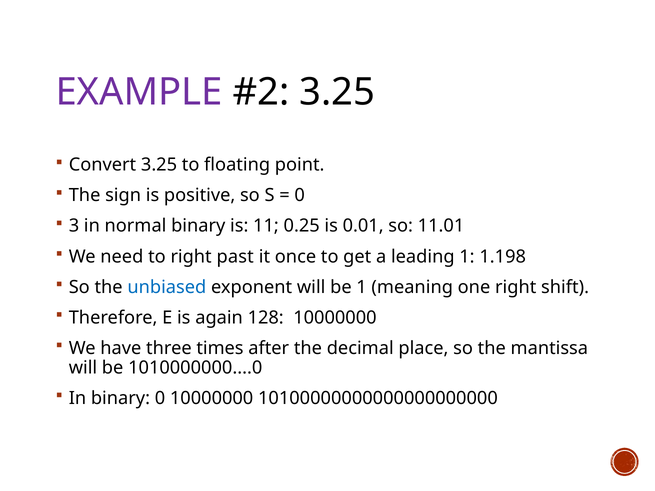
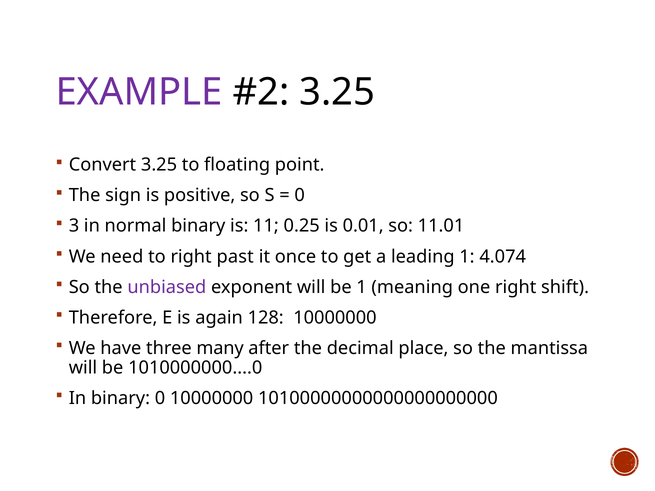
1.198: 1.198 -> 4.074 (503, 257)
unbiased colour: blue -> purple (167, 287)
times: times -> many (220, 348)
